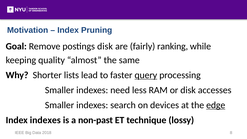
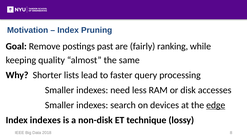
postings disk: disk -> past (105, 46)
query underline: present -> none (146, 75)
non-past: non-past -> non-disk (95, 120)
